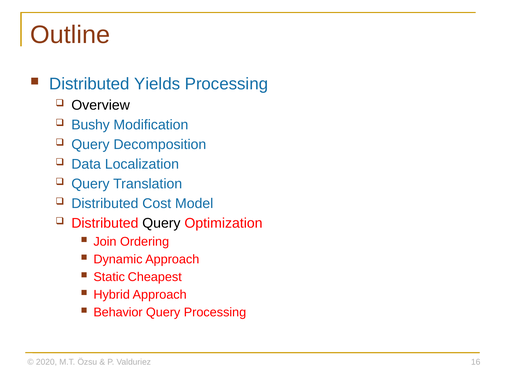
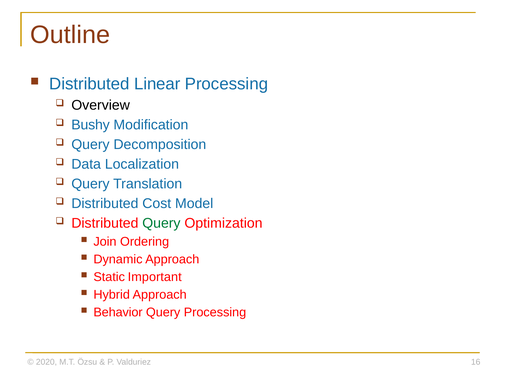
Yields: Yields -> Linear (157, 84)
Query colour: black -> green (161, 223)
Cheapest: Cheapest -> Important (155, 277)
